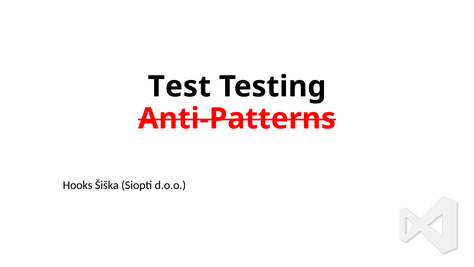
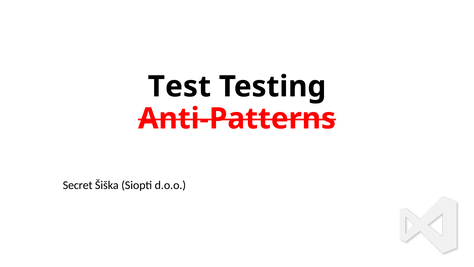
Hooks: Hooks -> Secret (78, 185)
